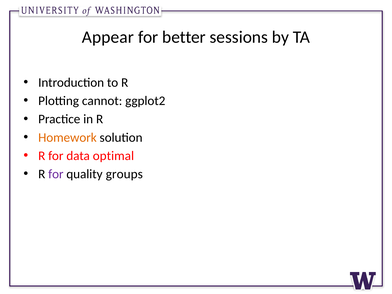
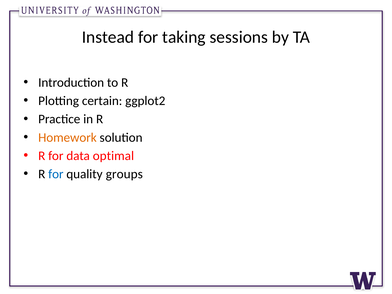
Appear: Appear -> Instead (108, 37)
better: better -> taking (184, 37)
cannot: cannot -> certain (102, 101)
for colour: purple -> blue (56, 174)
